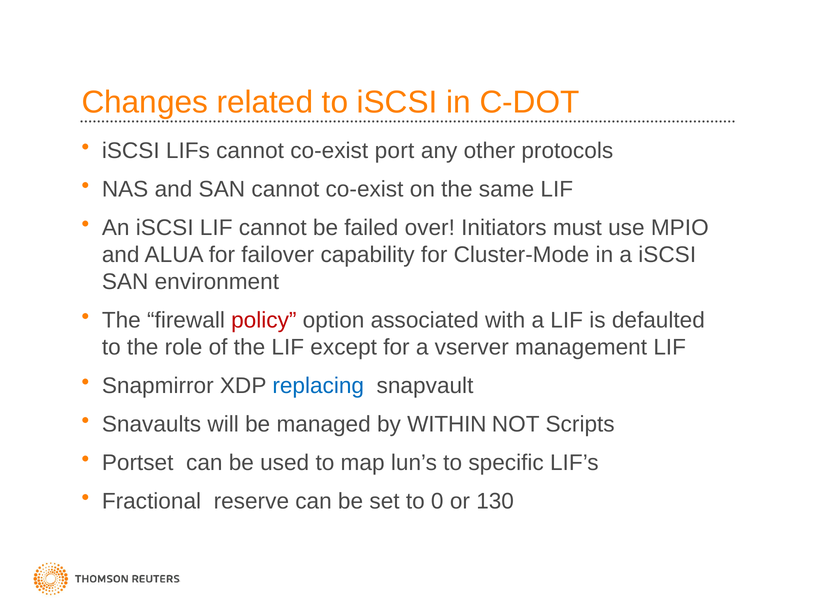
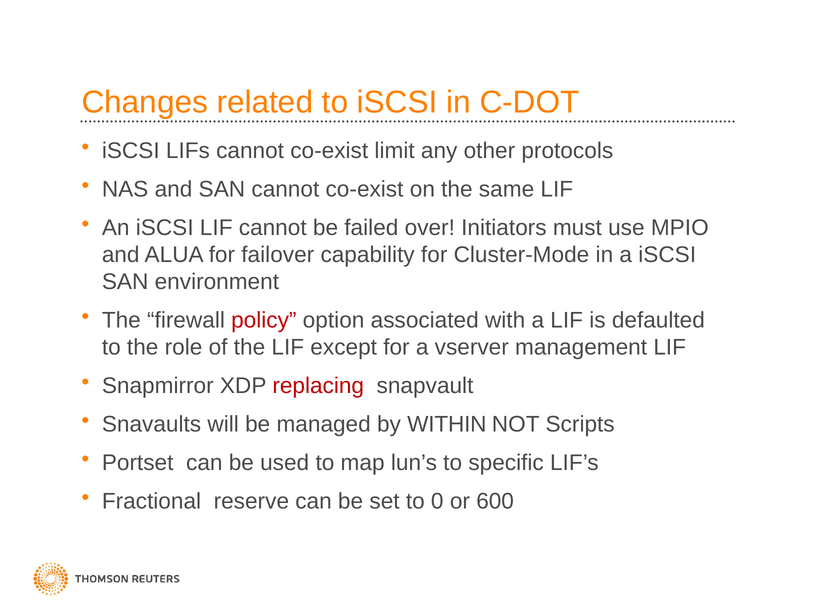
port: port -> limit (395, 151)
replacing colour: blue -> red (318, 386)
130: 130 -> 600 (495, 501)
